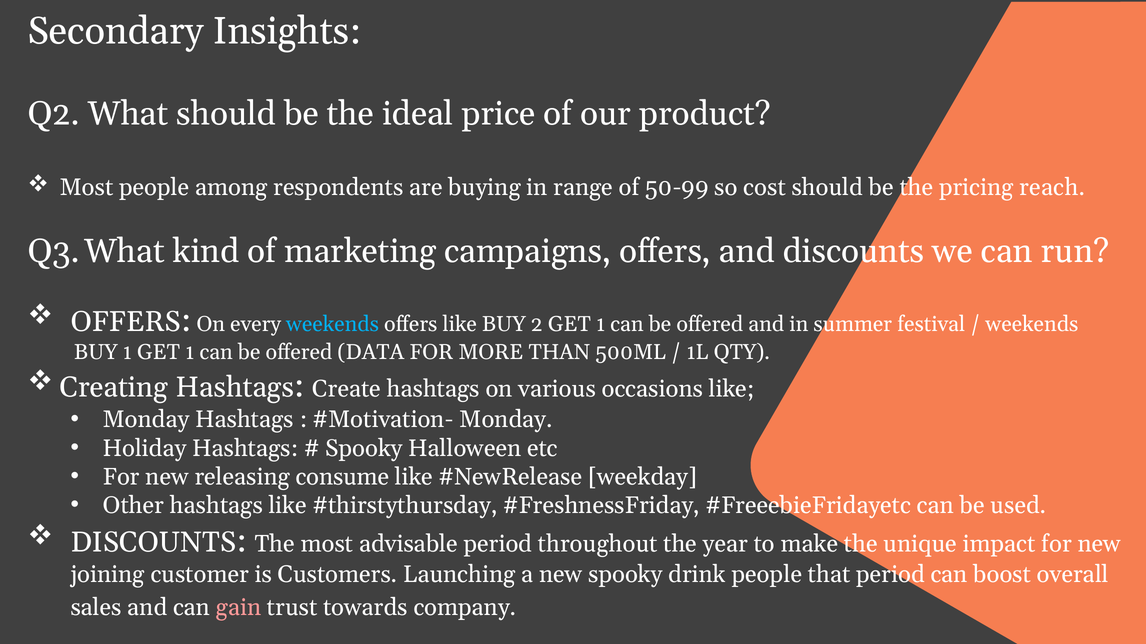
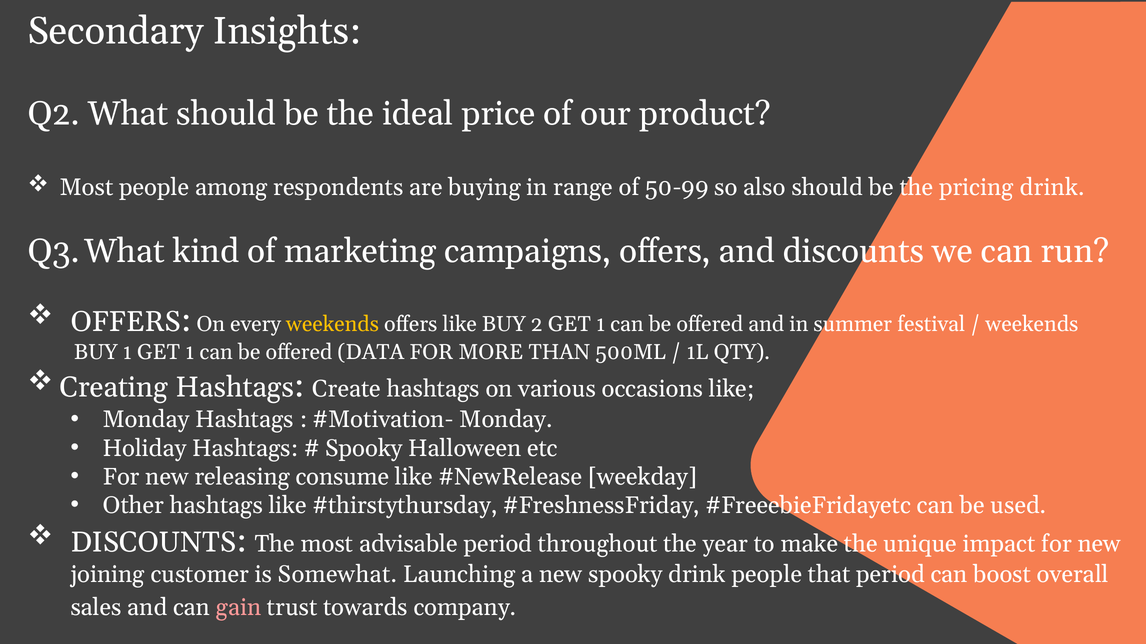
cost: cost -> also (765, 188)
pricing reach: reach -> drink (1052, 188)
weekends colour: light blue -> yellow (333, 324)
Customers: Customers -> Somewhat (337, 575)
